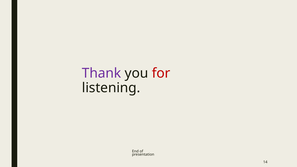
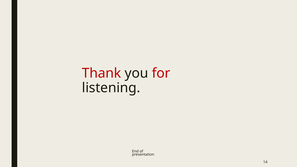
Thank colour: purple -> red (102, 73)
